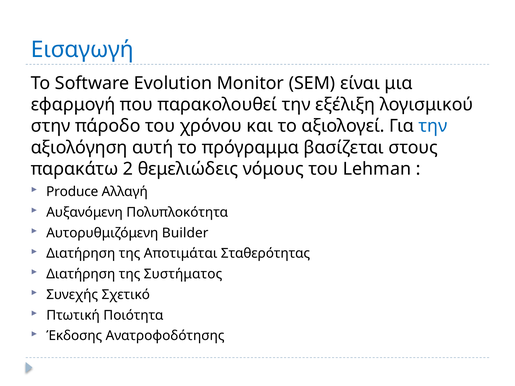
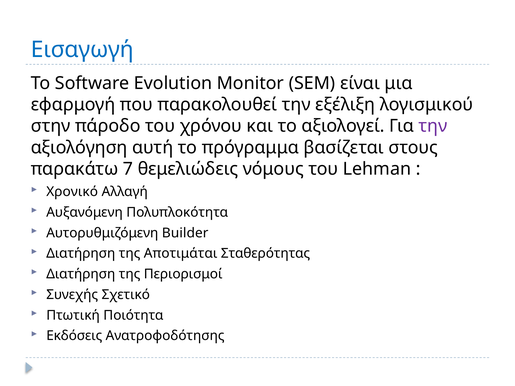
την colour: blue -> purple (433, 126)
2: 2 -> 7 (128, 169)
Produce: Produce -> Χρονικό (72, 192)
Συστήματος: Συστήματος -> Περιορισμοί (183, 274)
Έκδοσης: Έκδοσης -> Εκδόσεις (74, 336)
